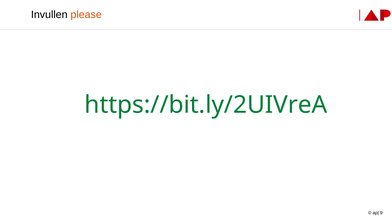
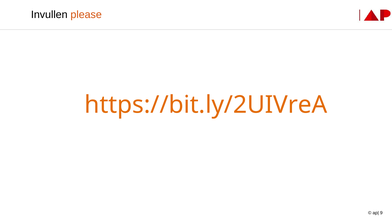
https://bit.ly/2UIVreA colour: green -> orange (206, 105)
